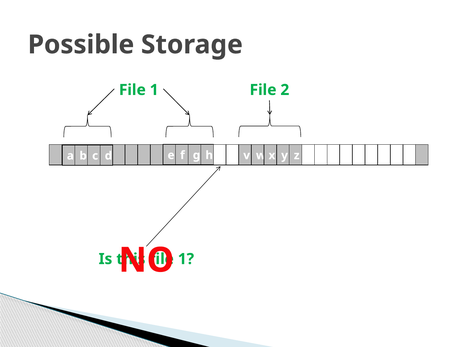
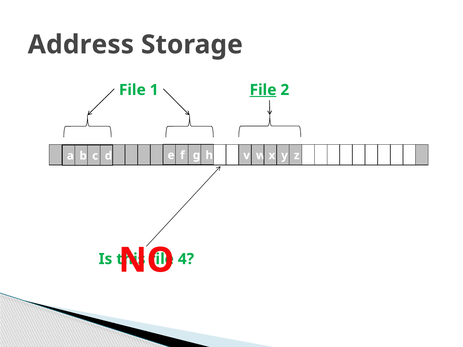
Possible: Possible -> Address (81, 45)
File underline: none -> present (263, 90)
1: 1 -> 4 (186, 259)
